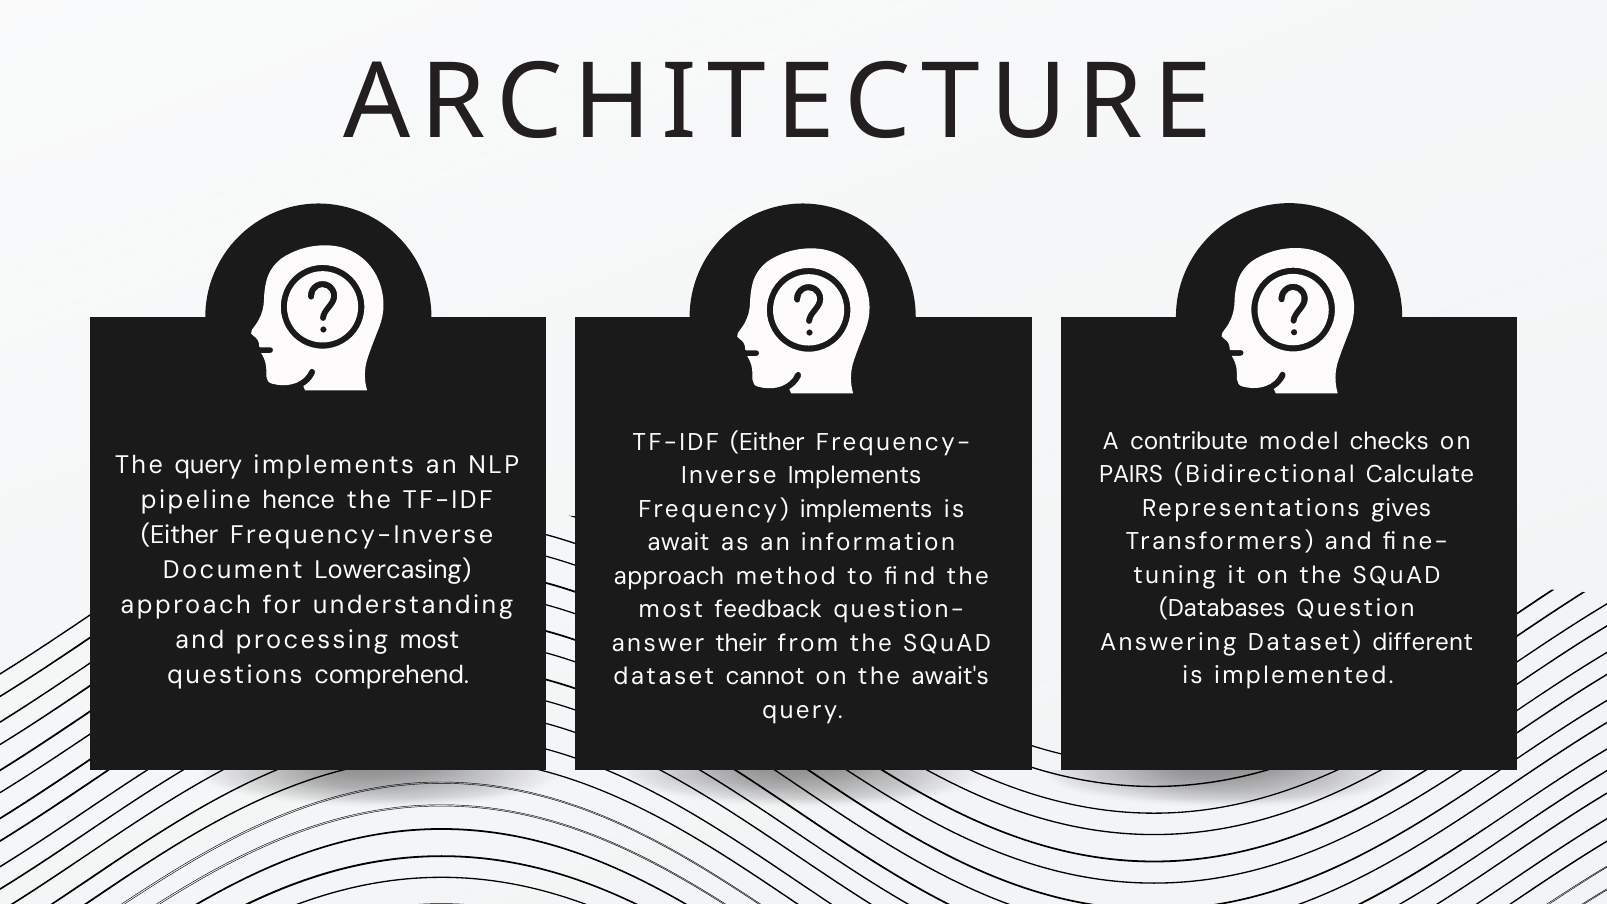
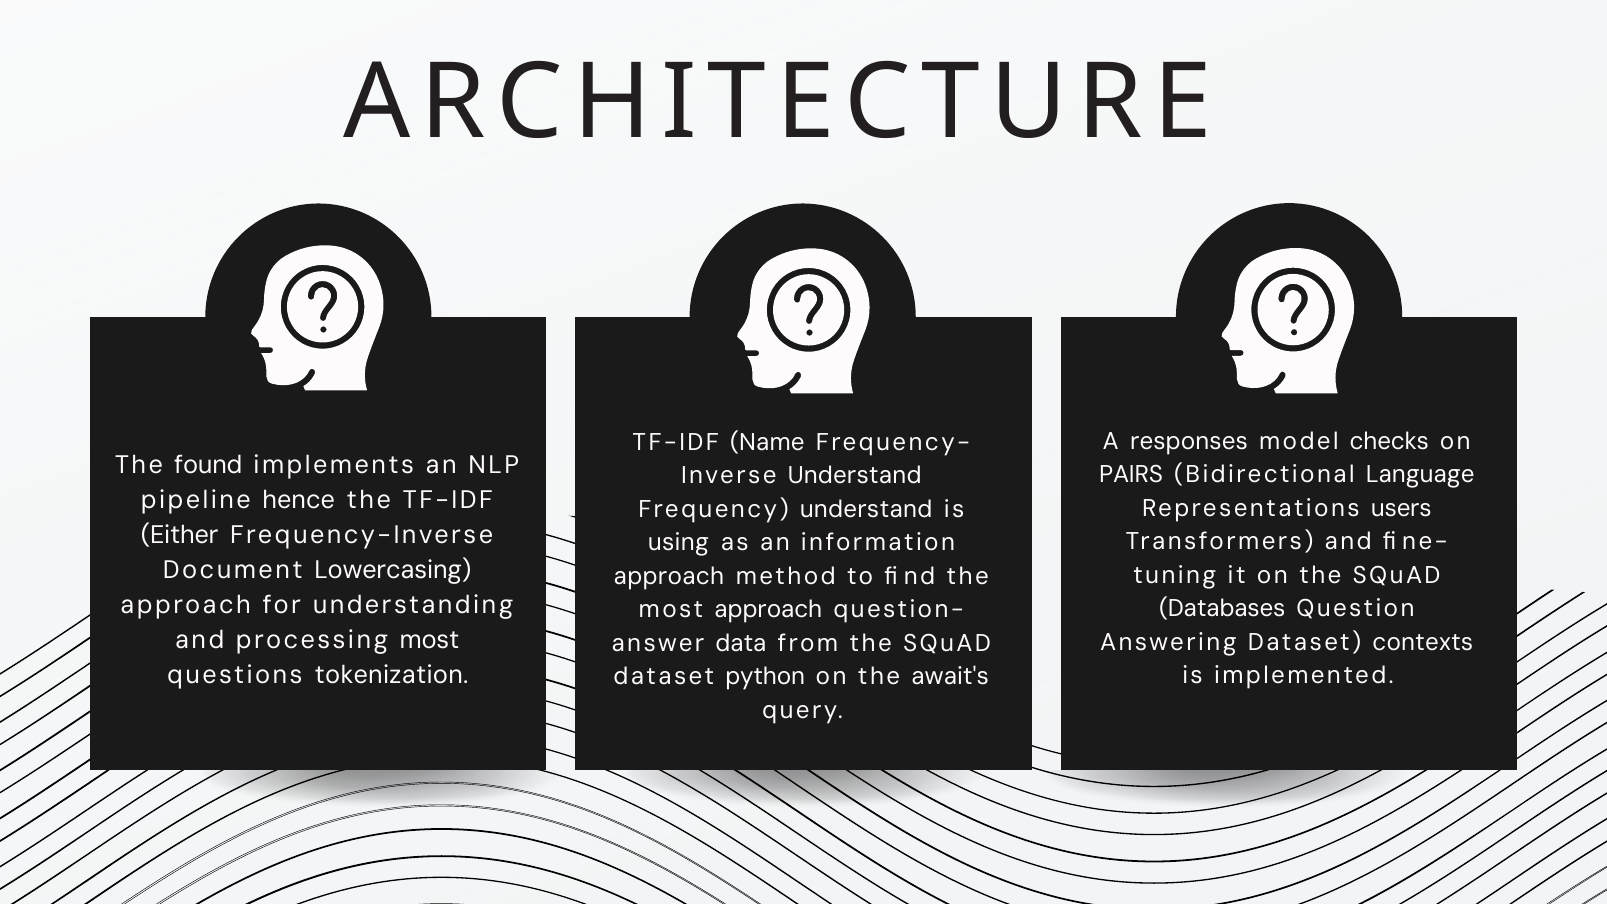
contribute: contribute -> responses (1189, 441)
Either: Either -> Name (767, 442)
The query: query -> found (208, 465)
Calculate: Calculate -> Language (1420, 475)
Implements: Implements -> Understand (855, 476)
gives: gives -> users (1401, 508)
Frequency implements: implements -> understand (866, 509)
await: await -> using (678, 543)
most feedback: feedback -> approach (768, 610)
different: different -> contexts (1423, 642)
their: their -> data (741, 643)
comprehend: comprehend -> tokenization (392, 675)
cannot: cannot -> python (765, 676)
